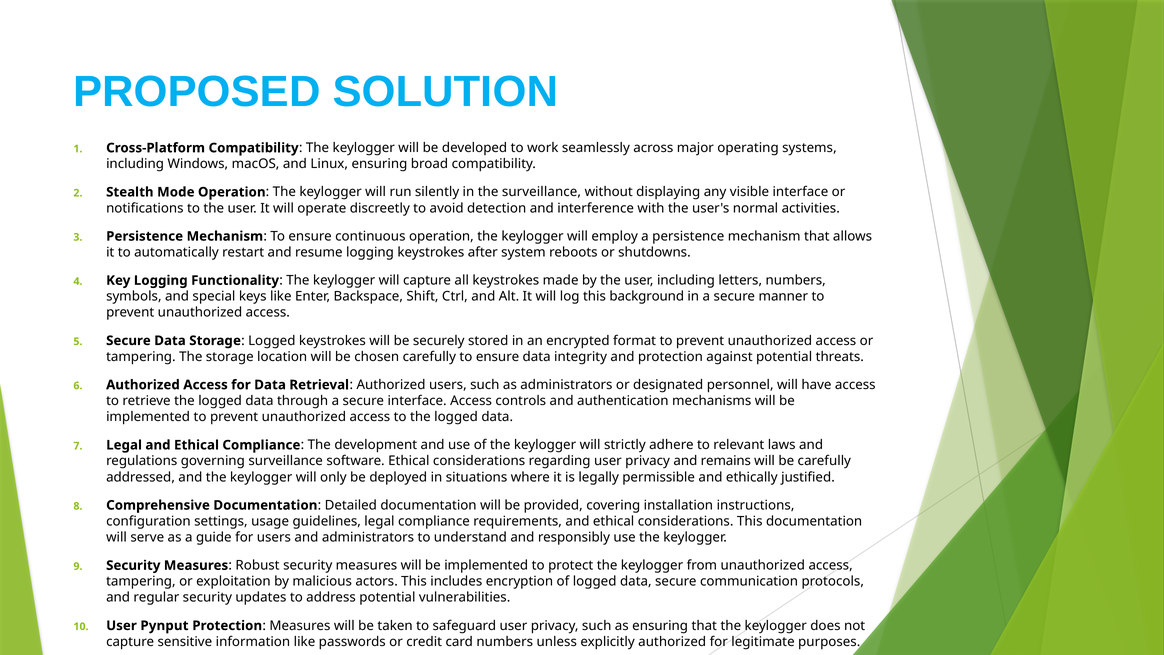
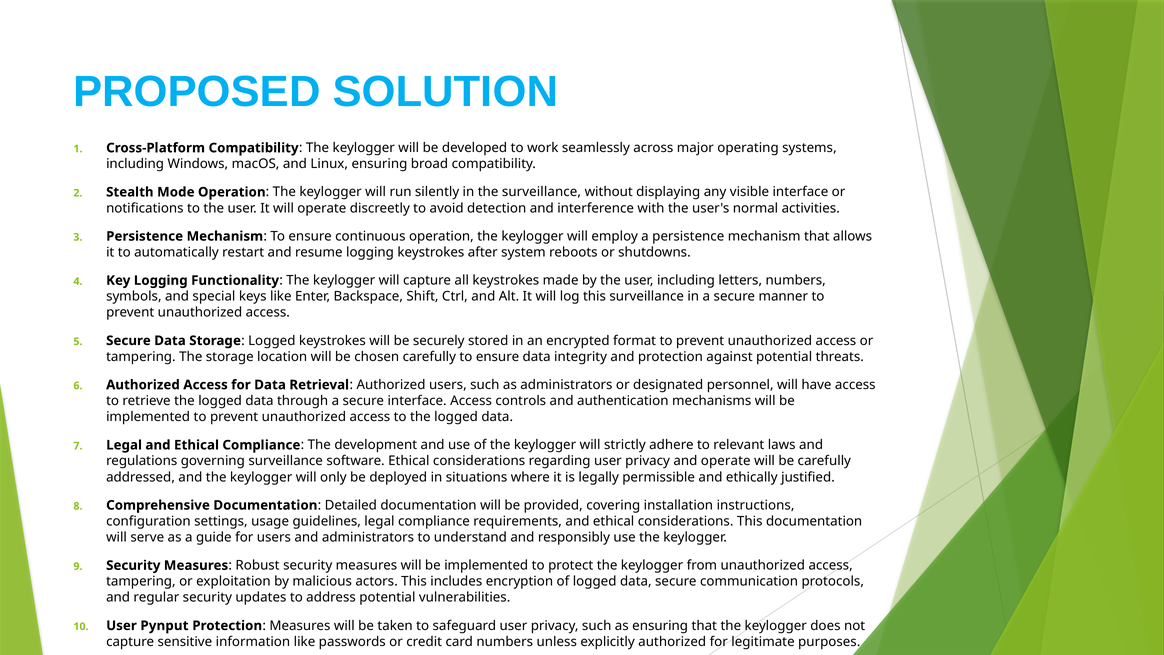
this background: background -> surveillance (647, 296)
and remains: remains -> operate (726, 461)
